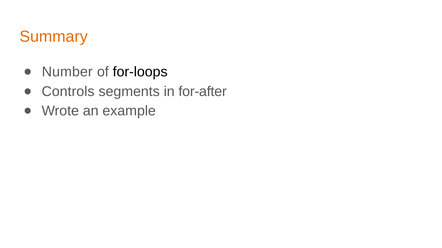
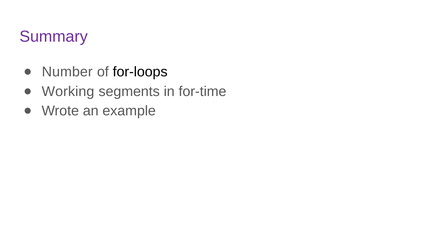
Summary colour: orange -> purple (54, 37)
Controls: Controls -> Working (68, 92)
for-after: for-after -> for-time (203, 92)
